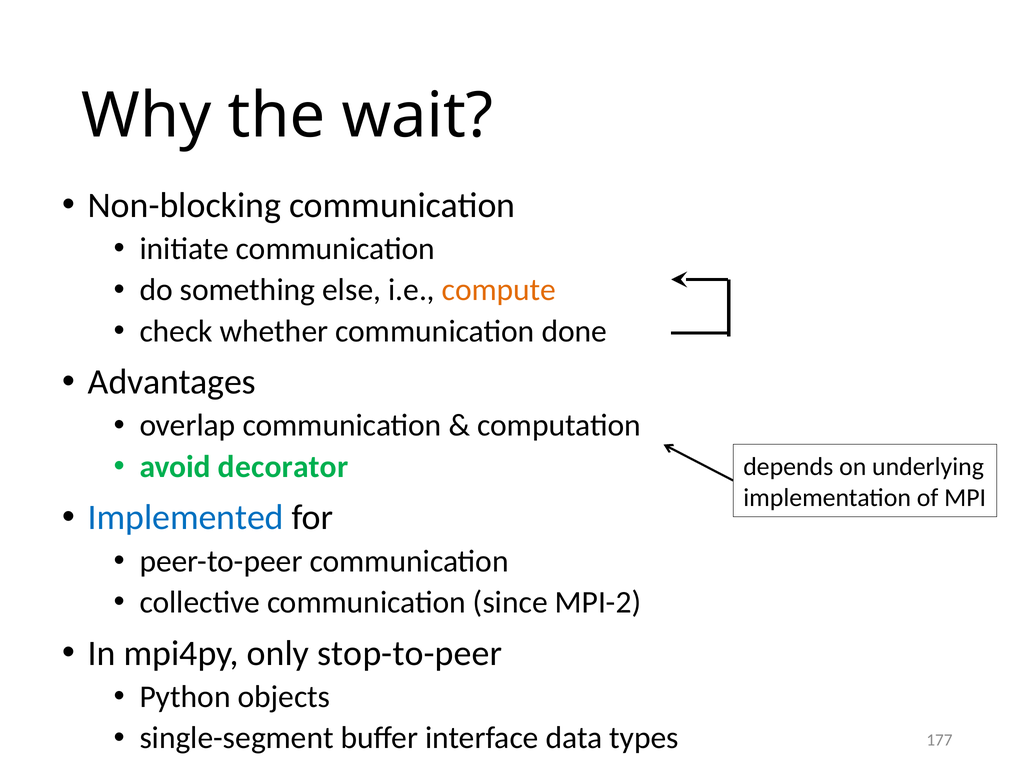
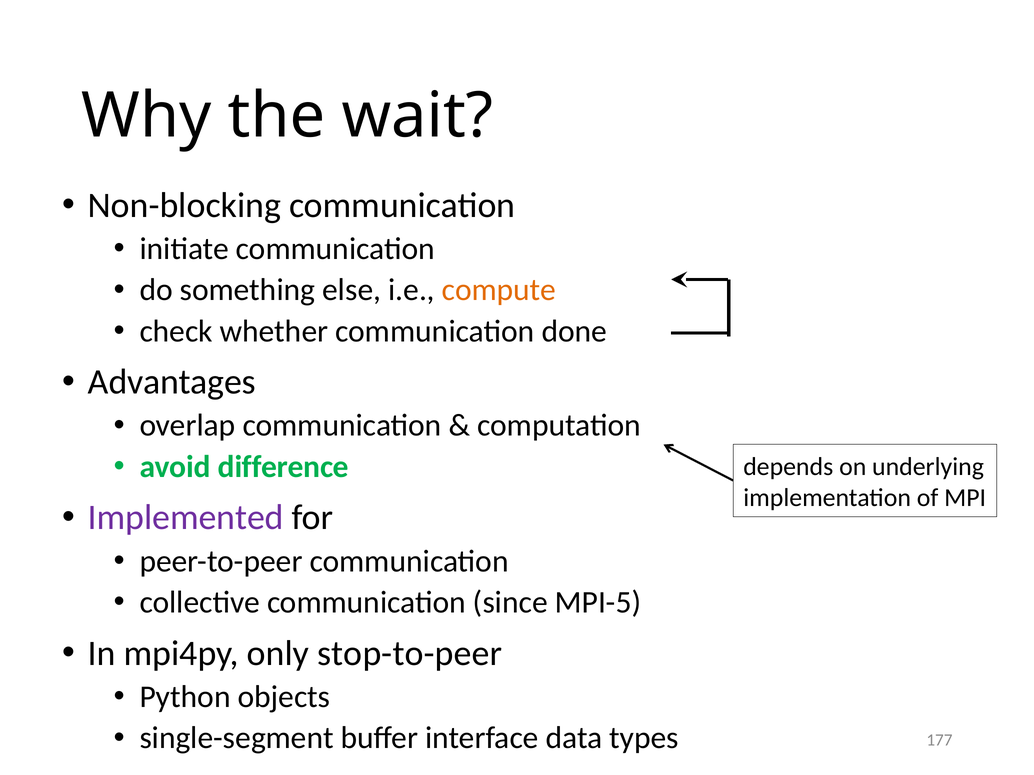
decorator: decorator -> difference (283, 467)
Implemented colour: blue -> purple (186, 518)
MPI-2: MPI-2 -> MPI-5 (598, 603)
